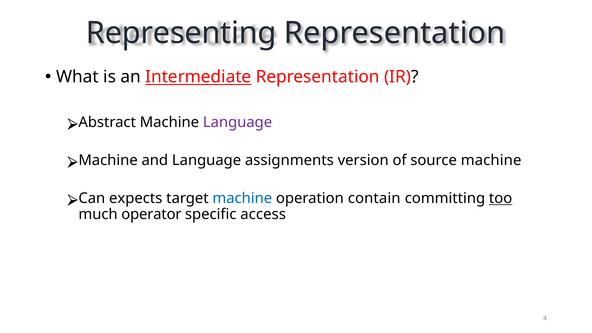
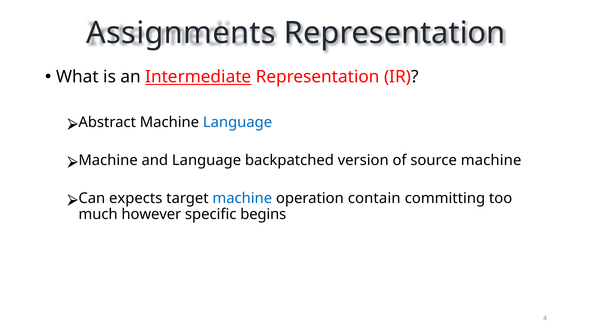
Representing: Representing -> Assignments (181, 33)
Language colour: purple -> blue (237, 122)
assignments: assignments -> backpatched (289, 160)
too underline: present -> none (501, 198)
operator: operator -> however (151, 214)
access: access -> begins (263, 214)
